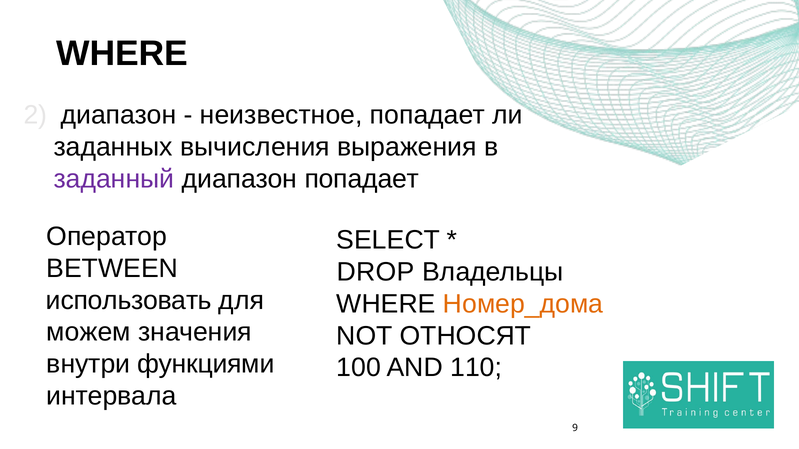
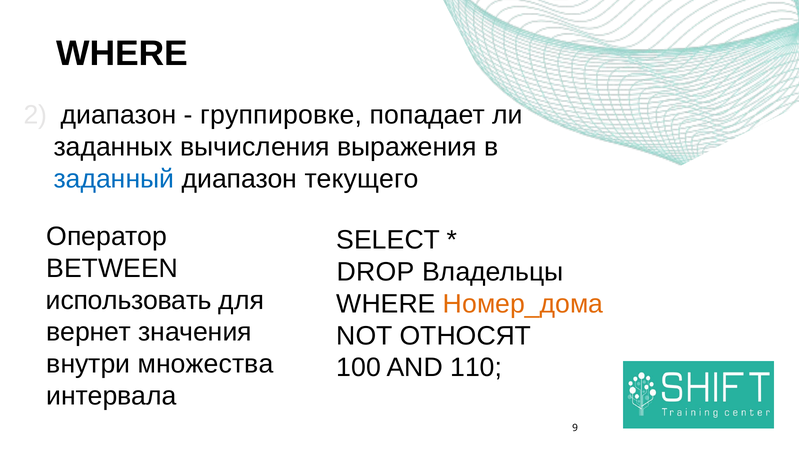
неизвестное: неизвестное -> группировке (281, 115)
заданный colour: purple -> blue (114, 179)
диапазон попадает: попадает -> текущего (362, 179)
можем: можем -> вернет (89, 332)
функциями: функциями -> множества (206, 364)
